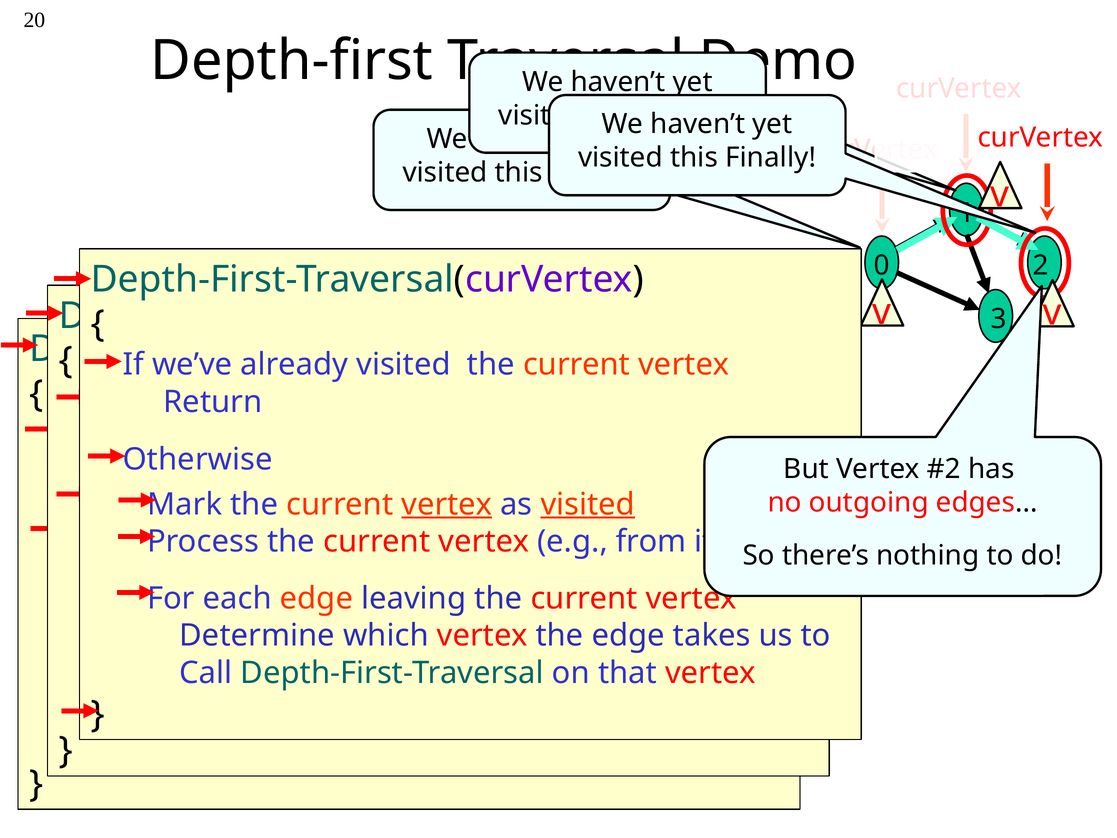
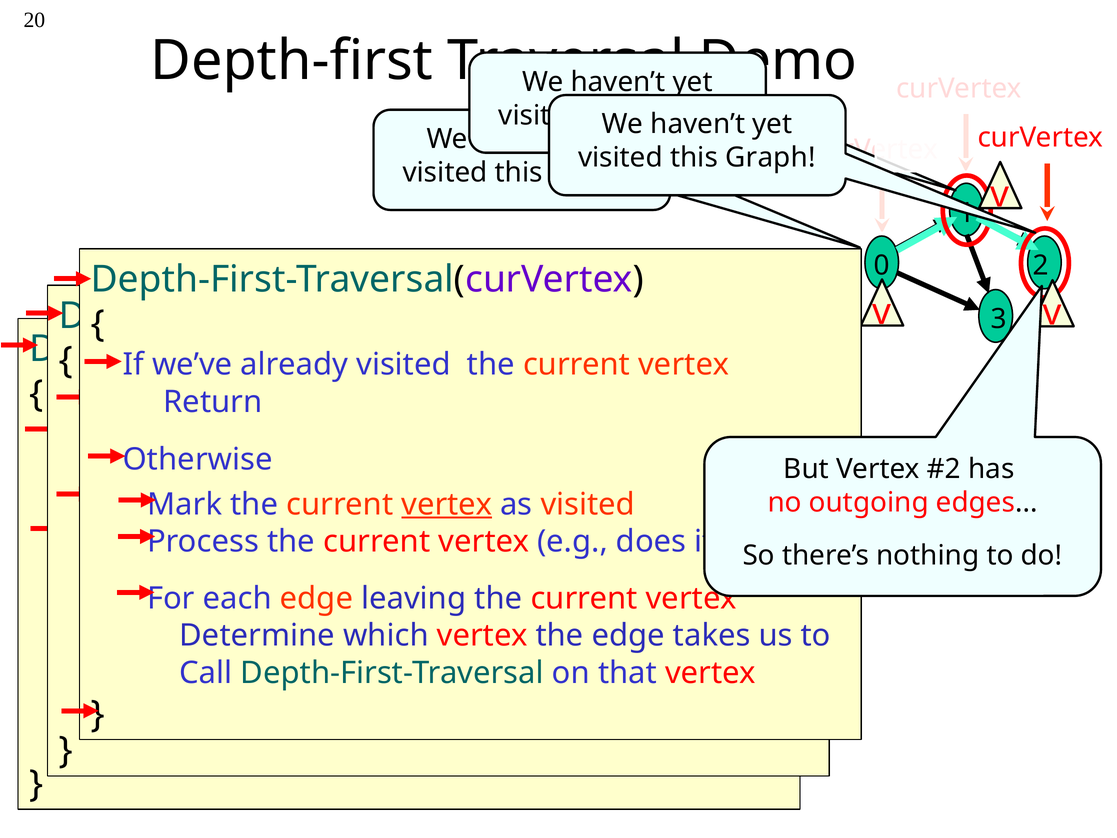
Finally: Finally -> Graph (771, 158)
visited underline: present -> none (588, 504)
from: from -> does (651, 541)
